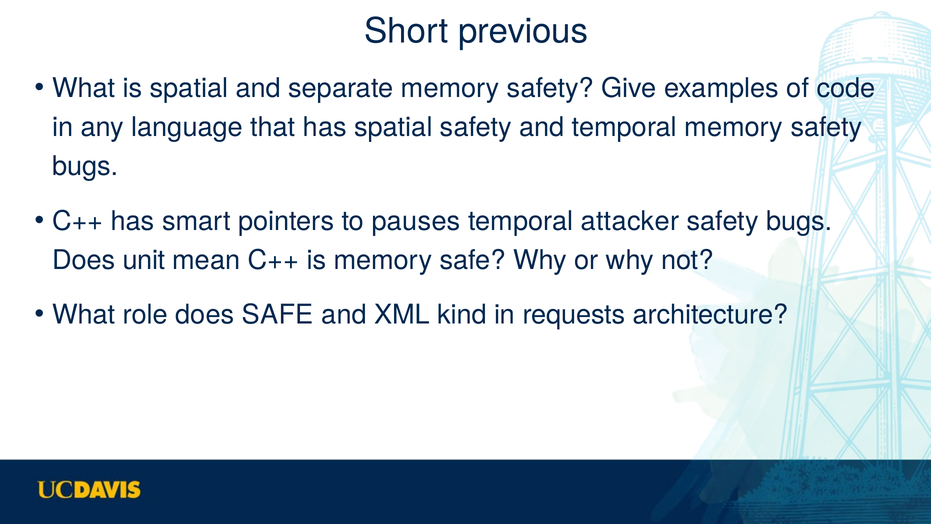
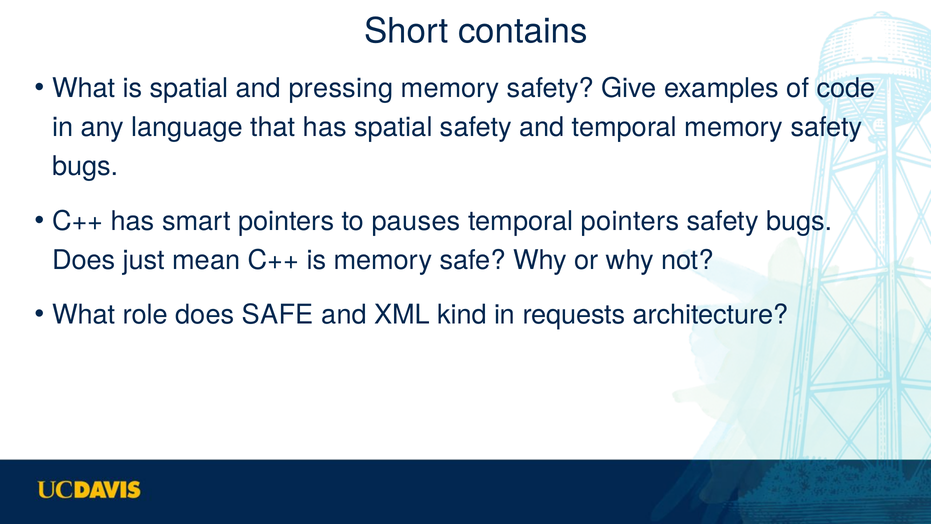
previous: previous -> contains (523, 31)
separate: separate -> pressing (341, 88)
temporal attacker: attacker -> pointers (630, 221)
unit: unit -> just (144, 260)
